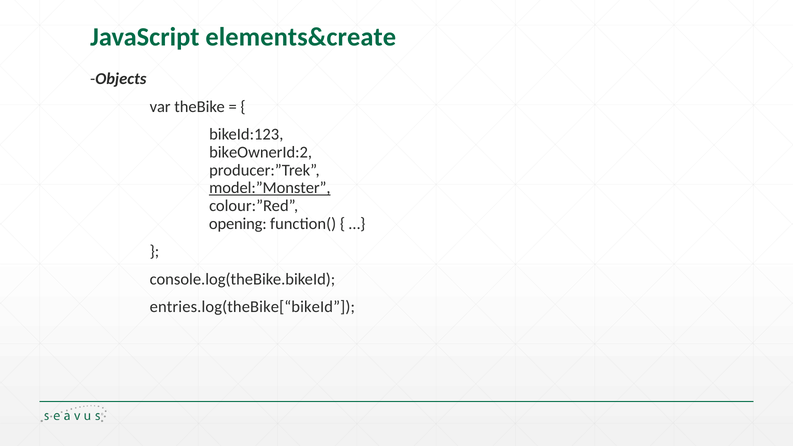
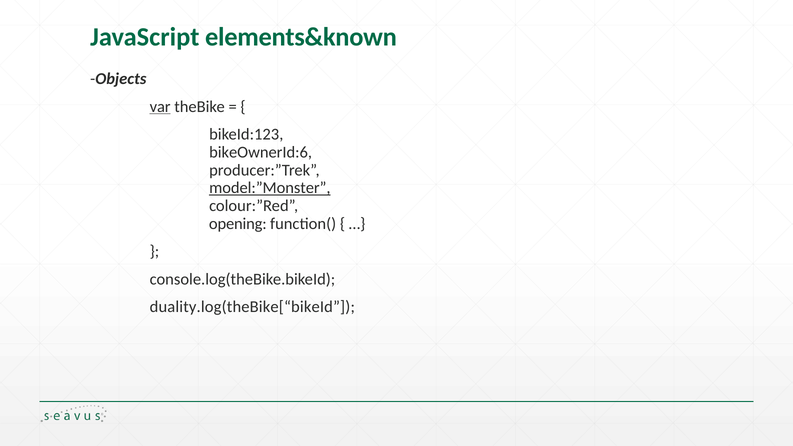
elements&create: elements&create -> elements&known (301, 37)
var underline: none -> present (160, 107)
bikeOwnerId:2: bikeOwnerId:2 -> bikeOwnerId:6 (261, 152)
entries.log(theBike[“bikeId: entries.log(theBike[“bikeId -> duality.log(theBike[“bikeId (252, 307)
